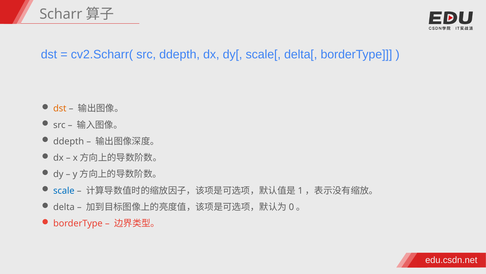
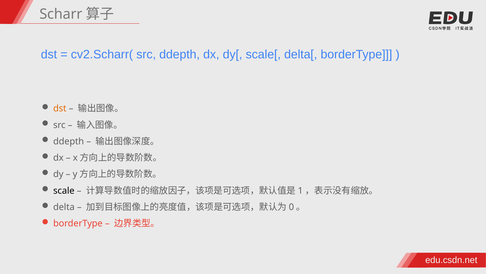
scale colour: blue -> black (64, 190)
